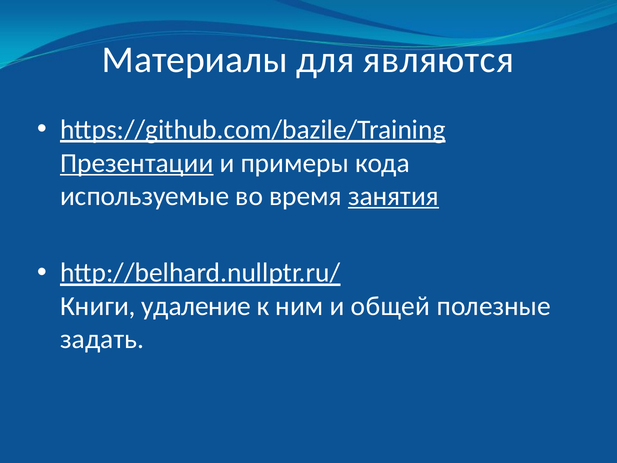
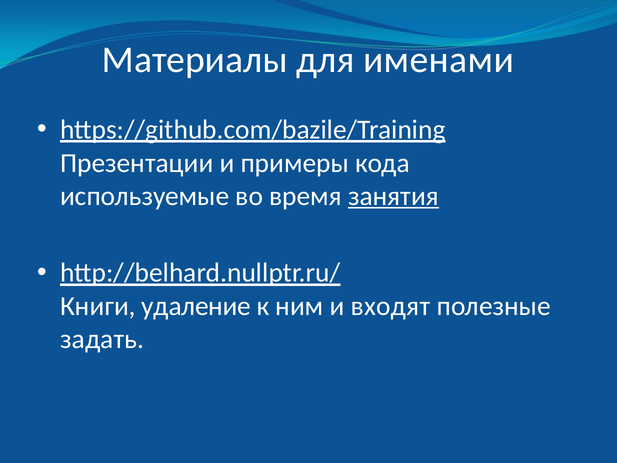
являются: являются -> именами (439, 60)
Презентации underline: present -> none (137, 163)
общей: общей -> входят (391, 306)
